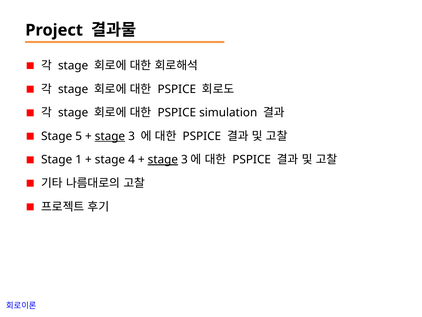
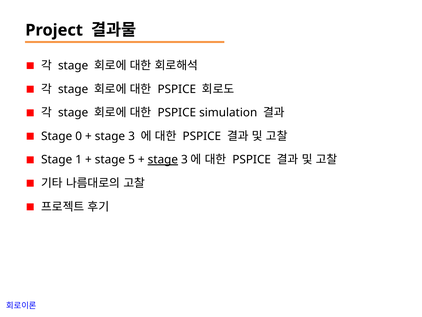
5: 5 -> 0 (79, 136)
stage underline: present -> none (110, 136)
4: 4 -> 5 (132, 160)
